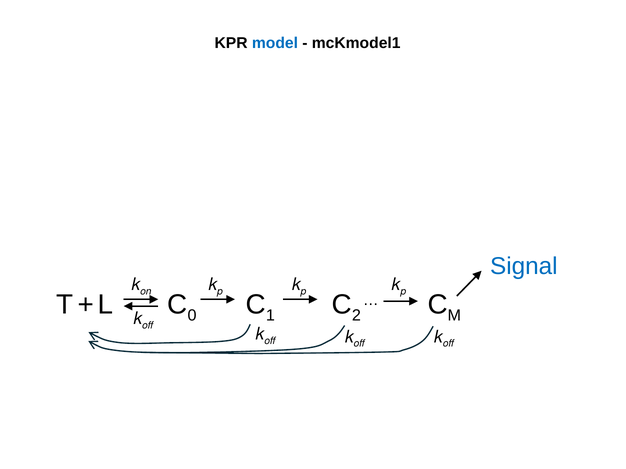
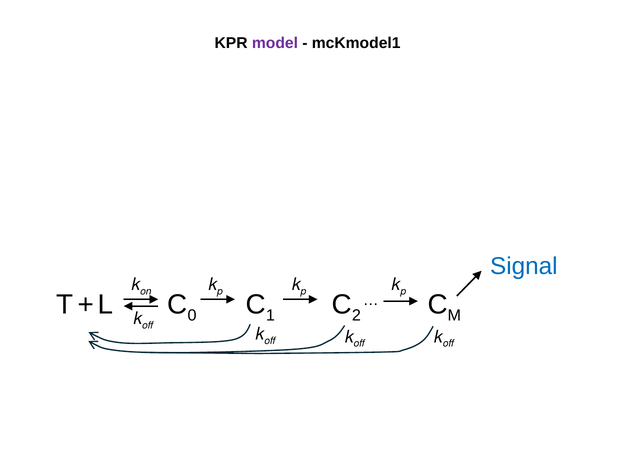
model colour: blue -> purple (275, 43)
